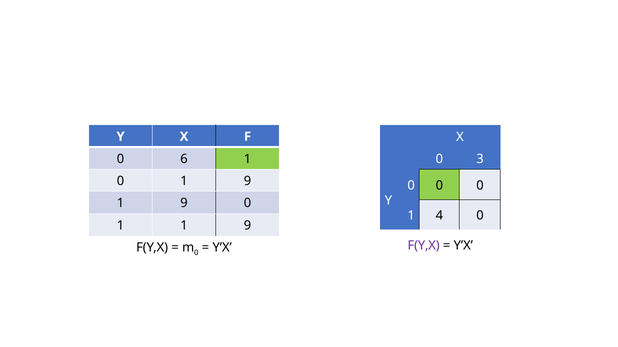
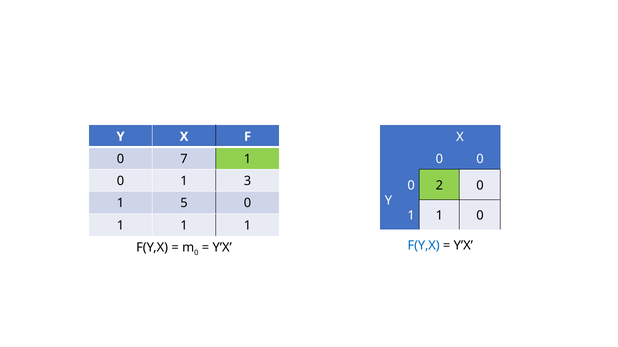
6: 6 -> 7 (184, 159)
0 3: 3 -> 0 (480, 159)
0 1 9: 9 -> 3 (248, 181)
0: 0 -> 2 (439, 186)
9: 9 -> 5 (184, 204)
4: 4 -> 1 (439, 216)
1 1 9: 9 -> 1 (248, 226)
F(Y,X colour: purple -> blue (424, 246)
